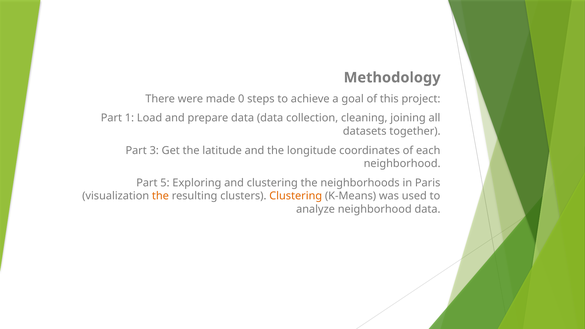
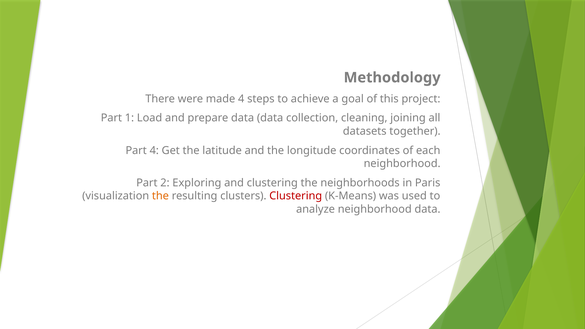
made 0: 0 -> 4 (241, 99)
Part 3: 3 -> 4 (154, 150)
5: 5 -> 2 (165, 183)
Clustering colour: orange -> red (296, 196)
